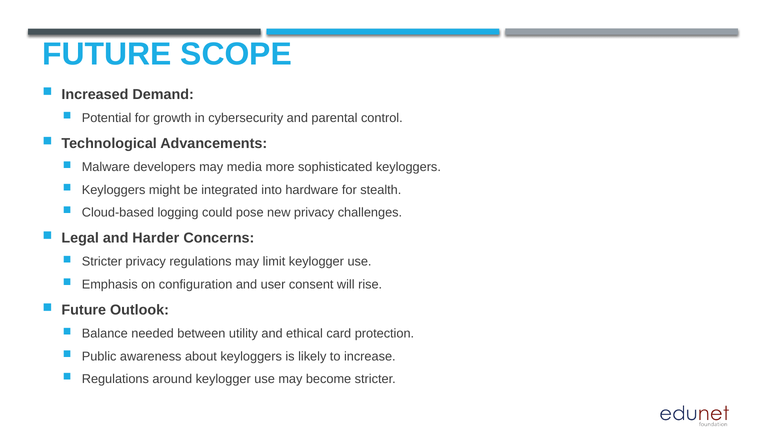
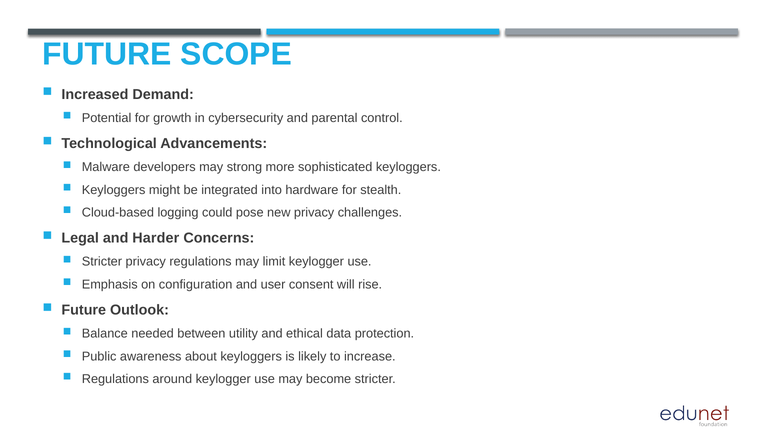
media: media -> strong (244, 167)
card: card -> data (339, 334)
